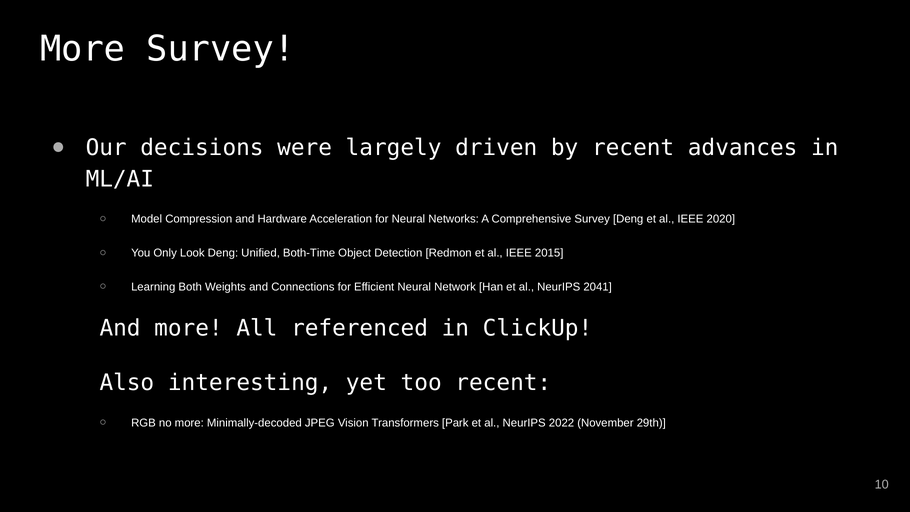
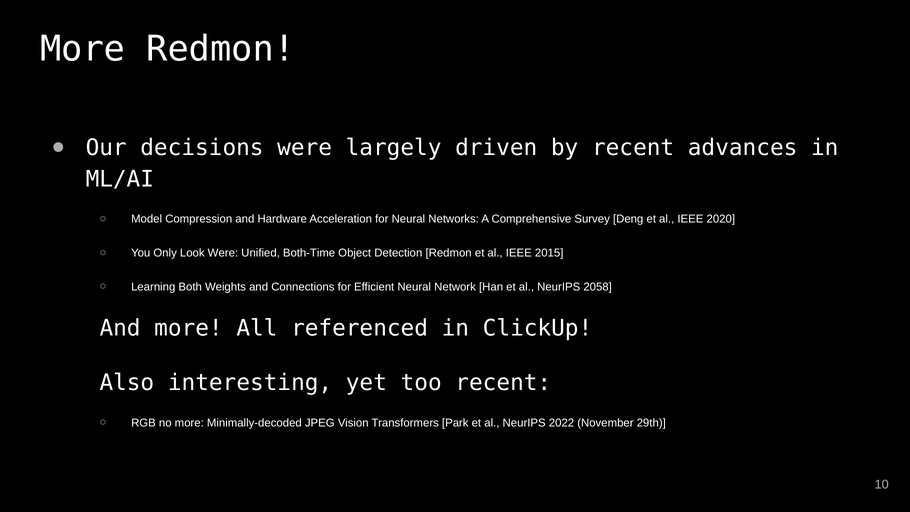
More Survey: Survey -> Redmon (221, 49)
Look Deng: Deng -> Were (223, 253)
2041: 2041 -> 2058 (598, 287)
